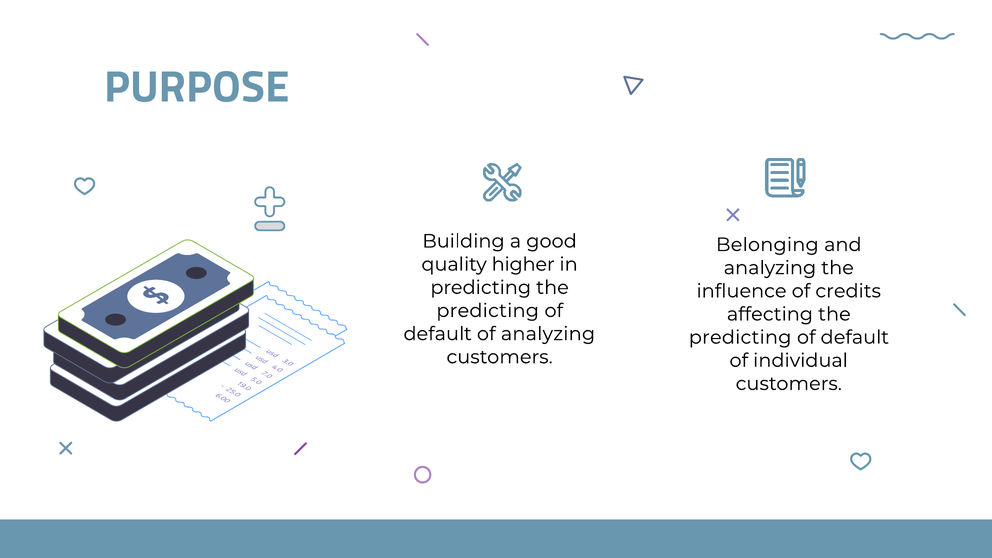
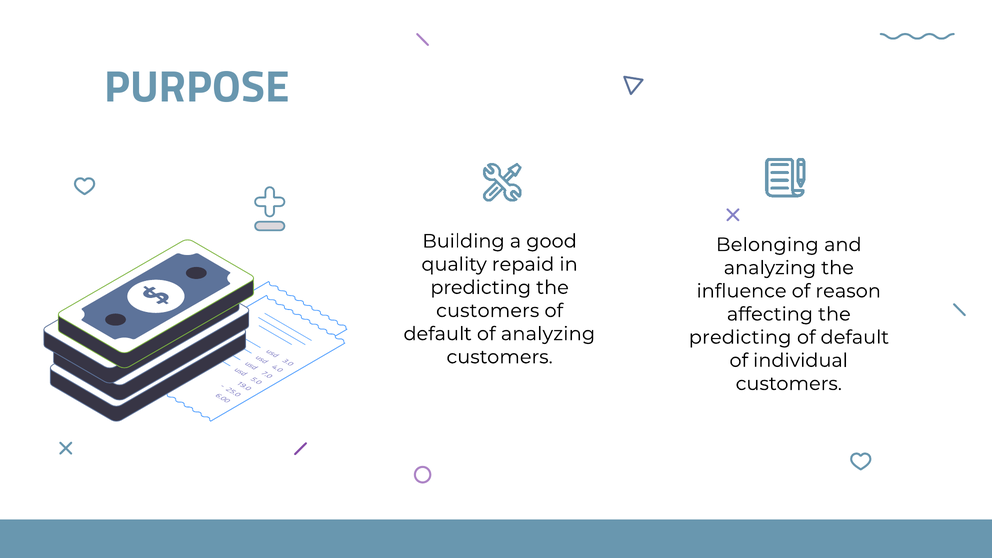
higher: higher -> repaid (523, 264)
credits: credits -> reason (848, 291)
predicting: predicting -> customers (488, 311)
